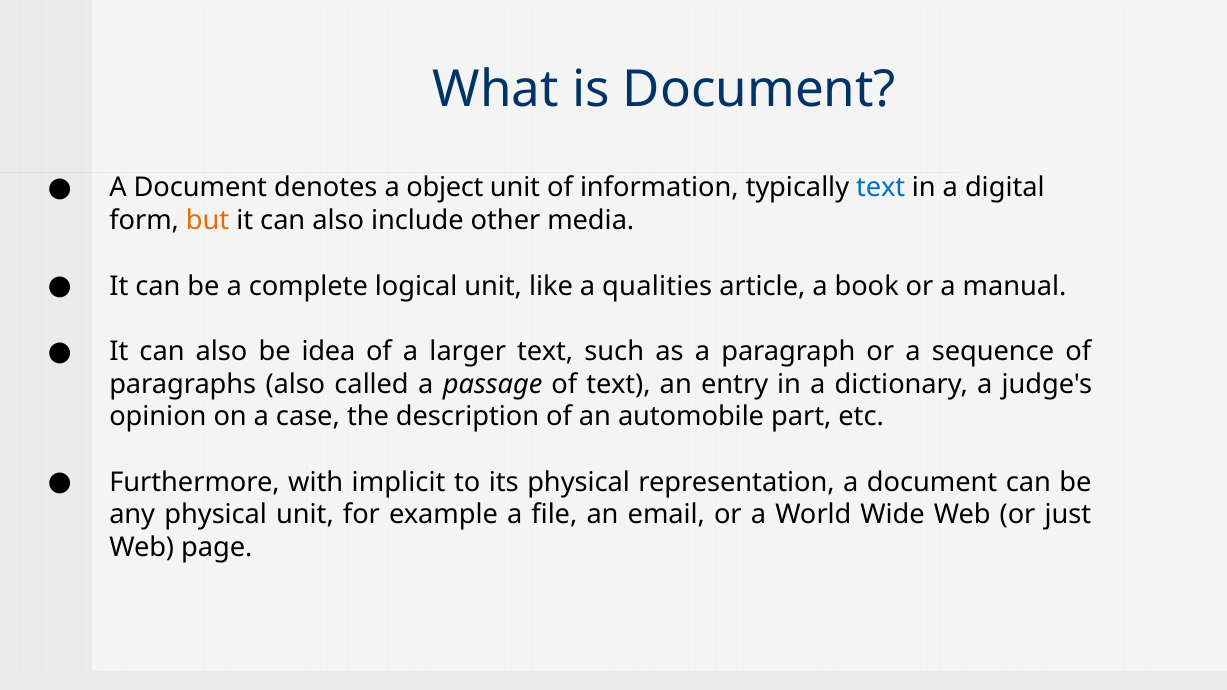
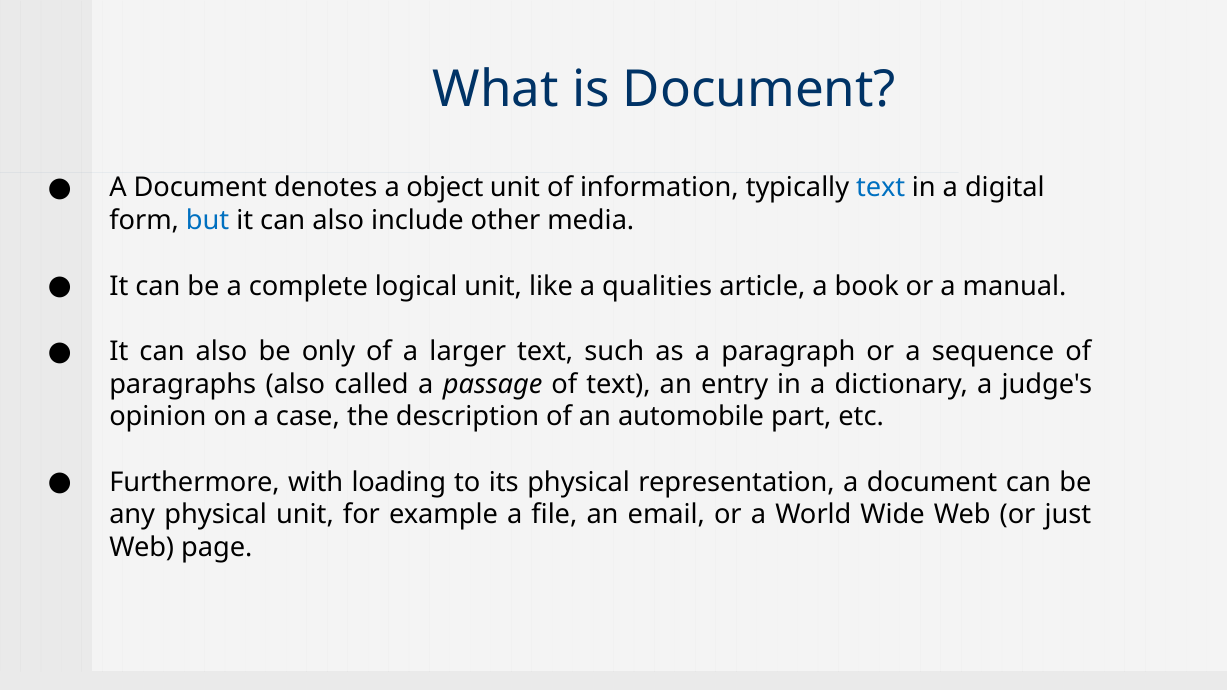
but colour: orange -> blue (208, 221)
idea: idea -> only (328, 352)
implicit: implicit -> loading (399, 482)
